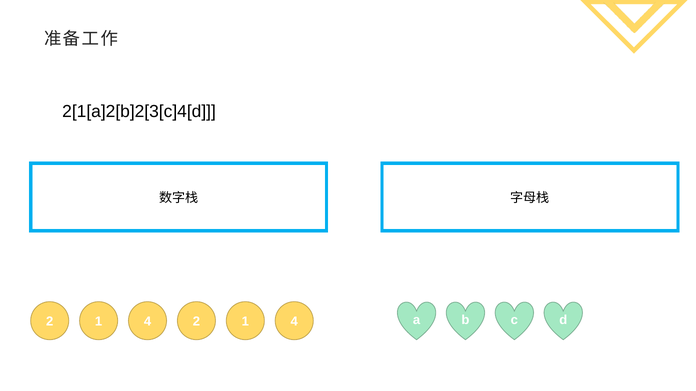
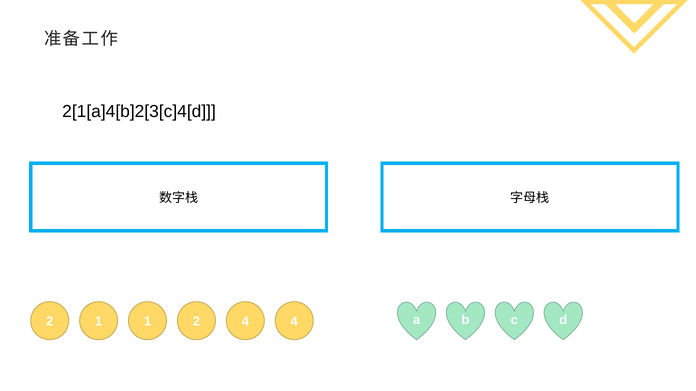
2[1[a]2[b]2[3[c]4[d: 2[1[a]2[b]2[3[c]4[d -> 2[1[a]4[b]2[3[c]4[d (139, 112)
4: 4 -> 1 (148, 322)
1: 1 -> 4 (245, 322)
